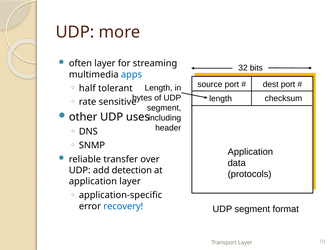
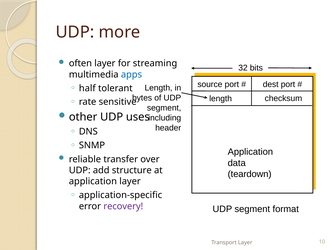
detection: detection -> structure (132, 170)
protocols: protocols -> teardown (250, 174)
recovery colour: blue -> purple (123, 206)
